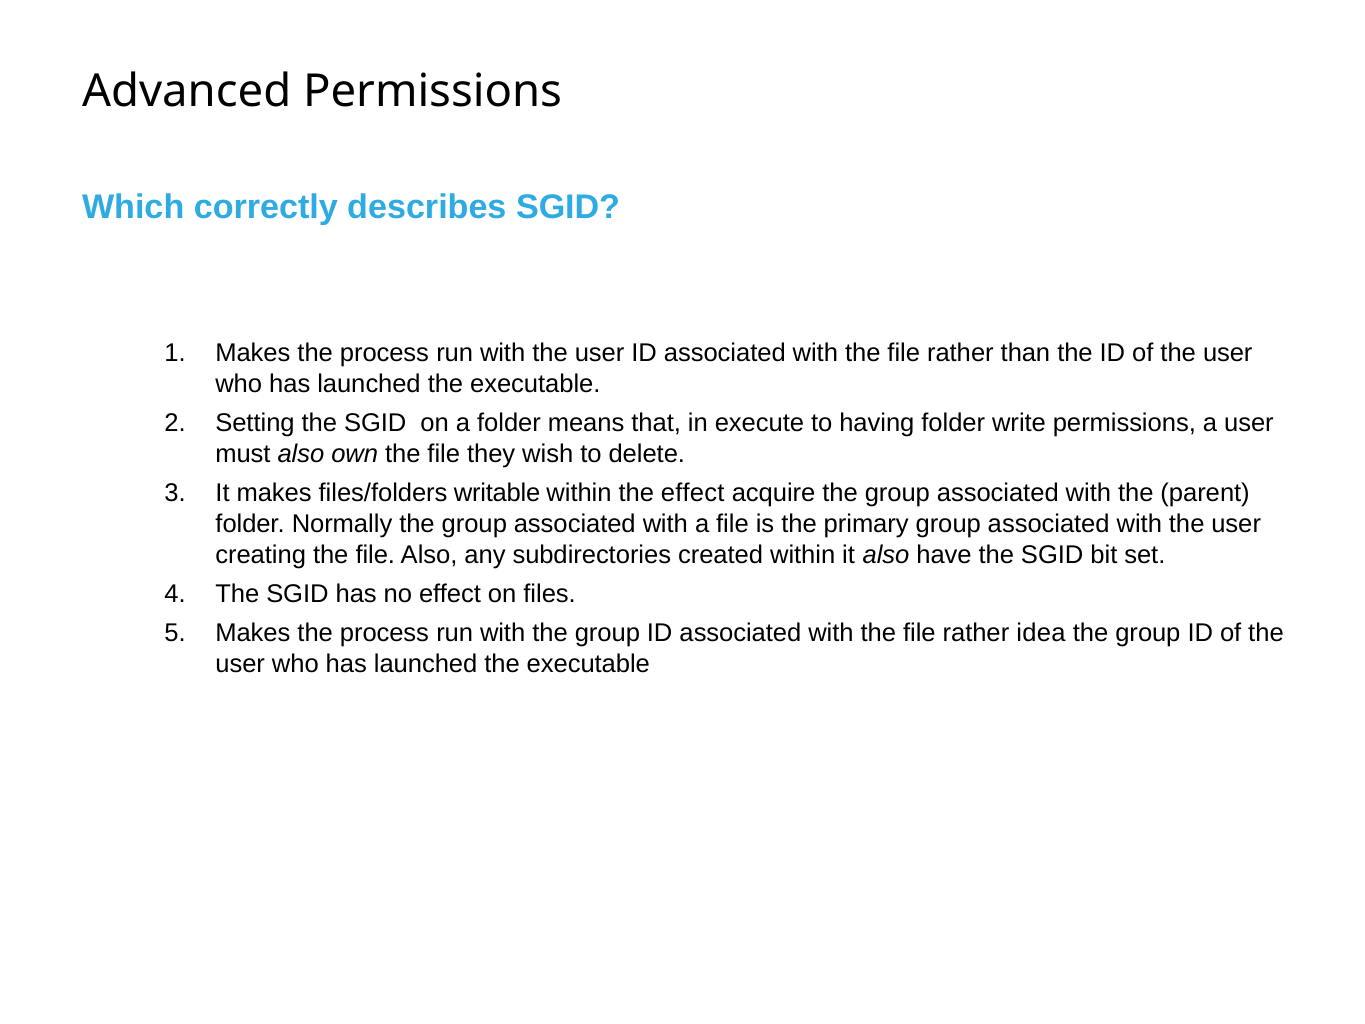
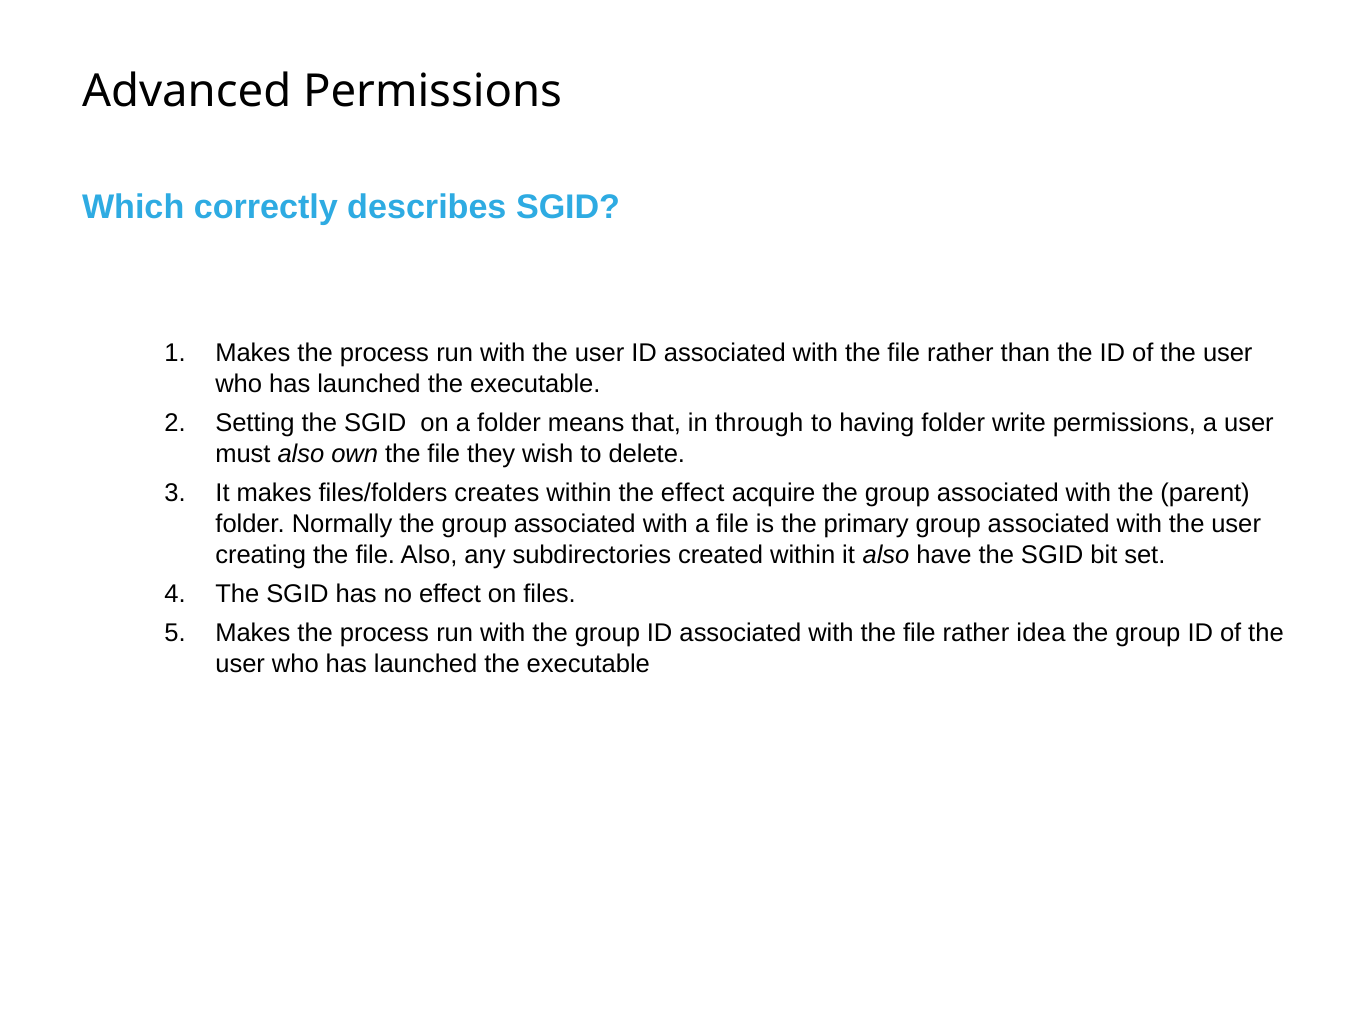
execute: execute -> through (759, 423)
writable: writable -> creates (497, 493)
